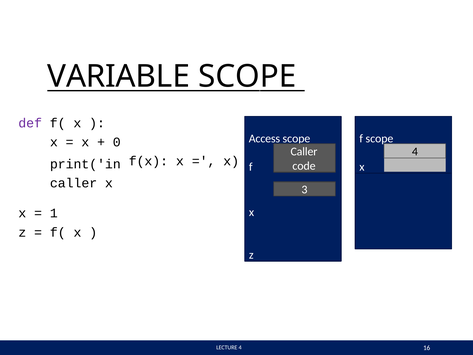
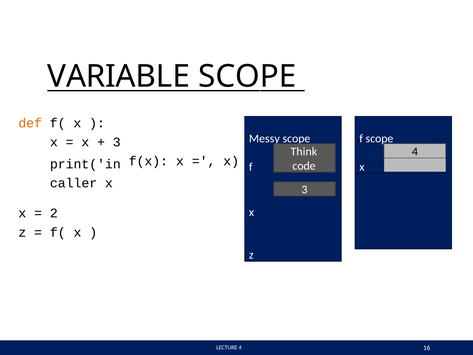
def colour: purple -> orange (30, 123)
Access: Access -> Messy (264, 138)
0: 0 -> 3 (117, 142)
Caller: Caller -> Think (304, 152)
1: 1 -> 2 (54, 213)
